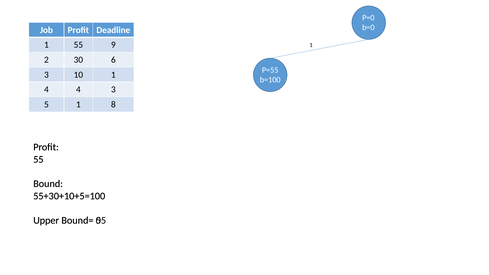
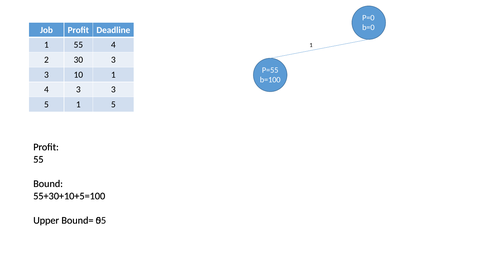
55 9: 9 -> 4 (113, 45)
30 6: 6 -> 3 (113, 60)
4 4: 4 -> 3 (78, 90)
1 8: 8 -> 5 (113, 104)
